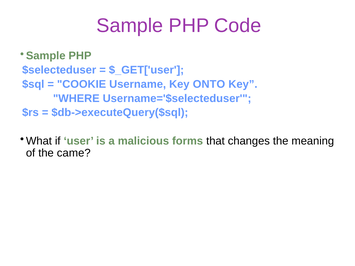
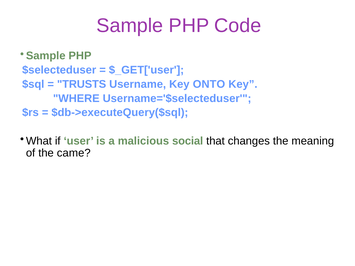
COOKIE: COOKIE -> TRUSTS (82, 84)
forms: forms -> social (188, 141)
